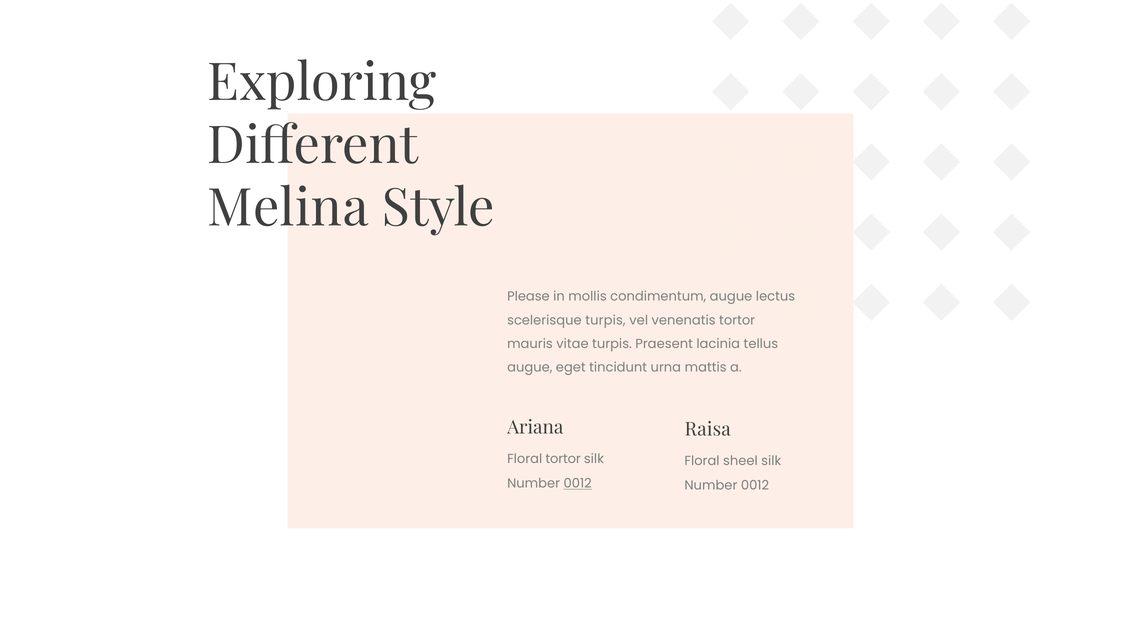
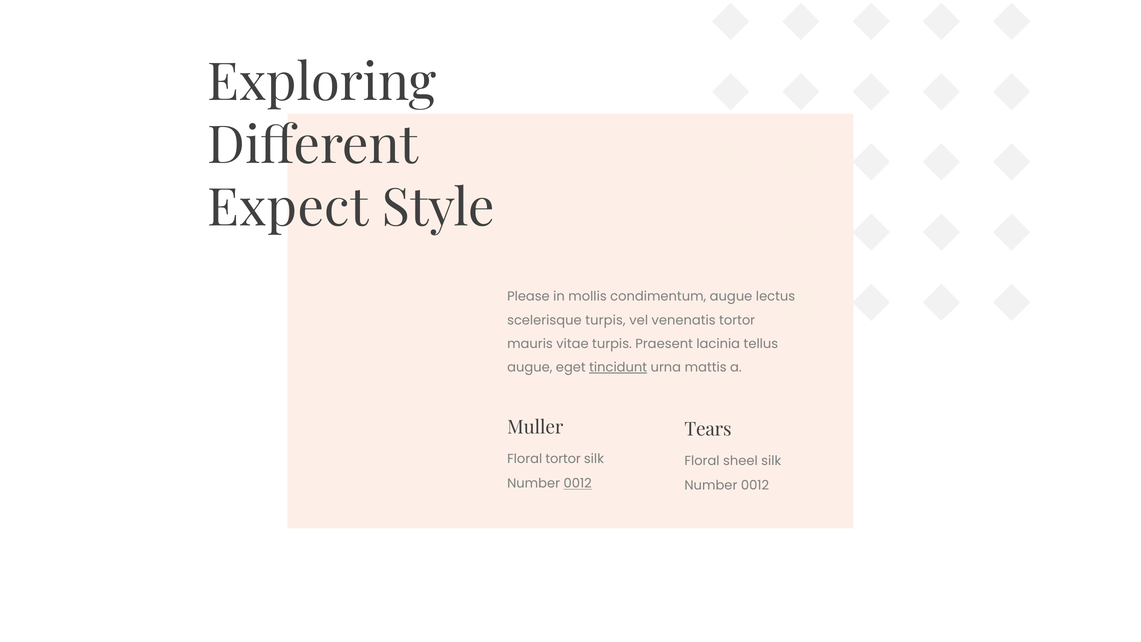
Melina: Melina -> Expect (288, 208)
tincidunt underline: none -> present (618, 367)
Ariana: Ariana -> Muller (535, 428)
Raisa: Raisa -> Tears (708, 430)
